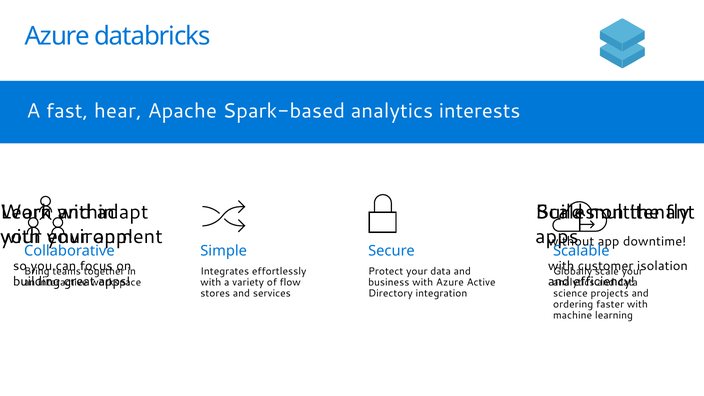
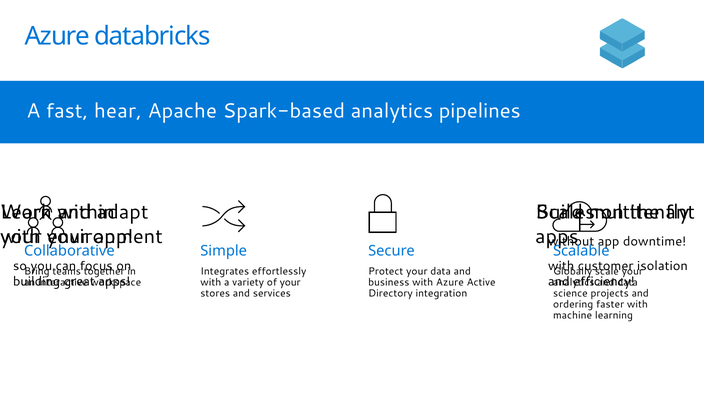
interests: interests -> pipelines (480, 111)
of flow: flow -> your (290, 282)
